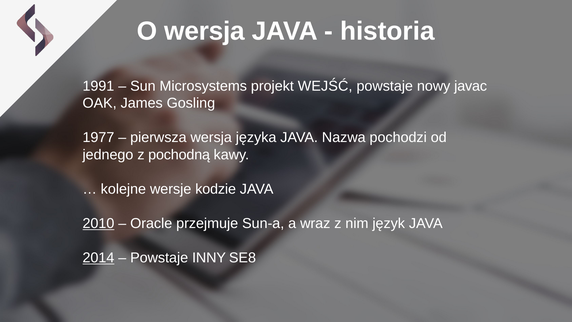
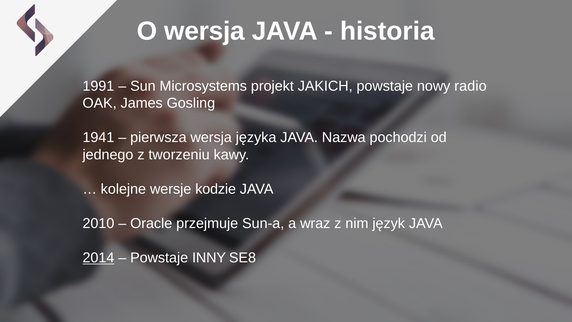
WEJŚĆ: WEJŚĆ -> JAKICH (325, 86)
javac: javac -> radio (470, 86)
1977: 1977 -> 1941 (98, 137)
pochodną: pochodną -> tworzeniu (179, 155)
2010 underline: present -> none (98, 223)
